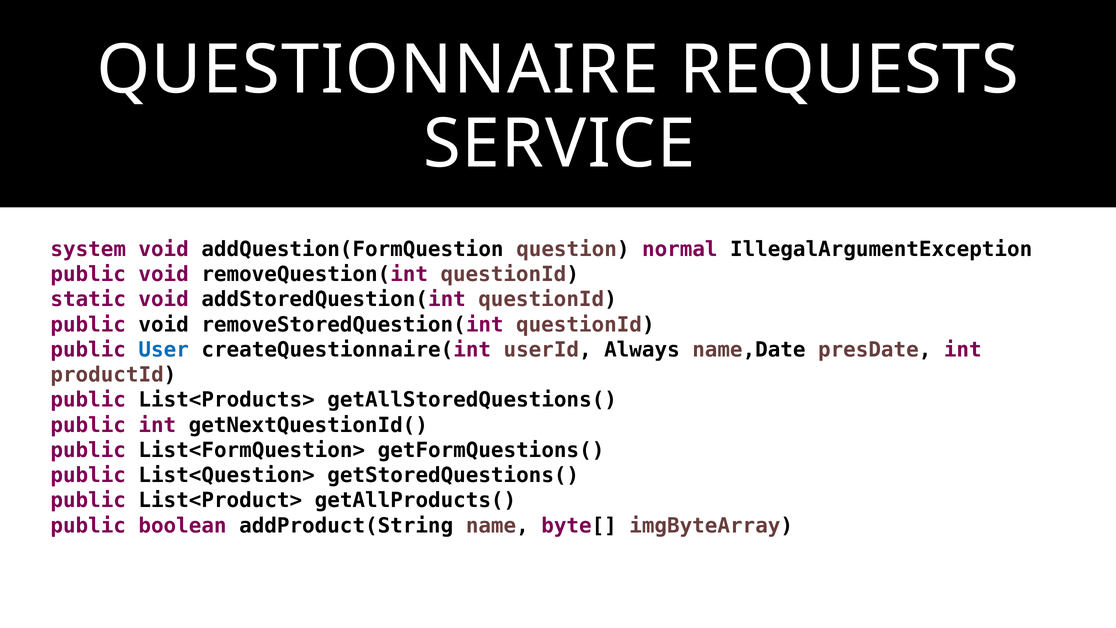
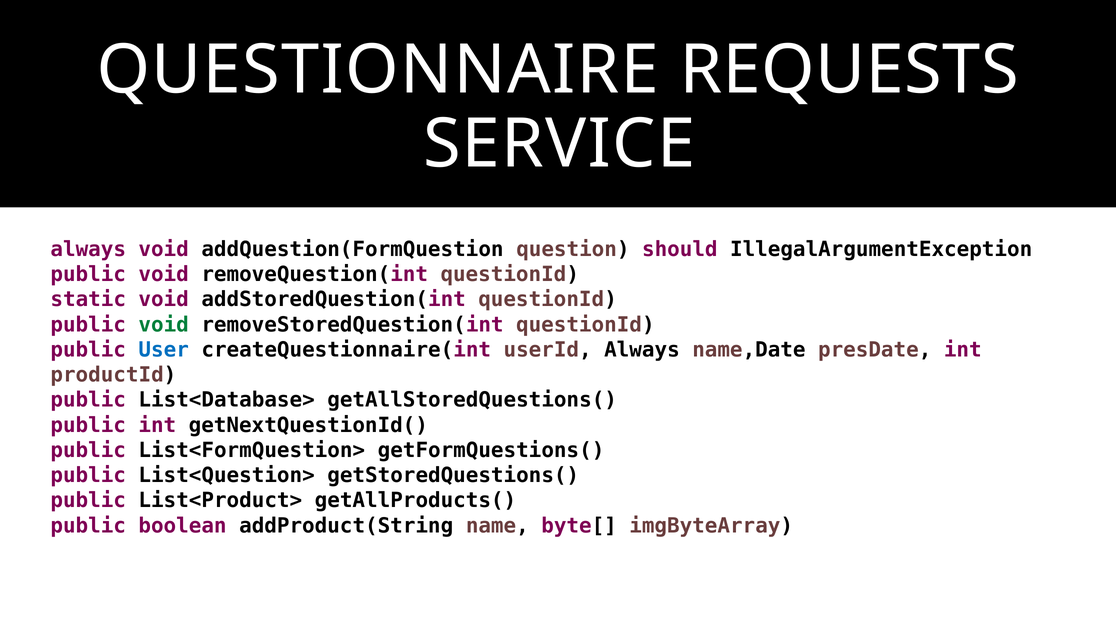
system: system -> always (88, 249)
normal: normal -> should (680, 249)
void colour: black -> green (164, 325)
List<Products>: List<Products> -> List<Database> (227, 400)
